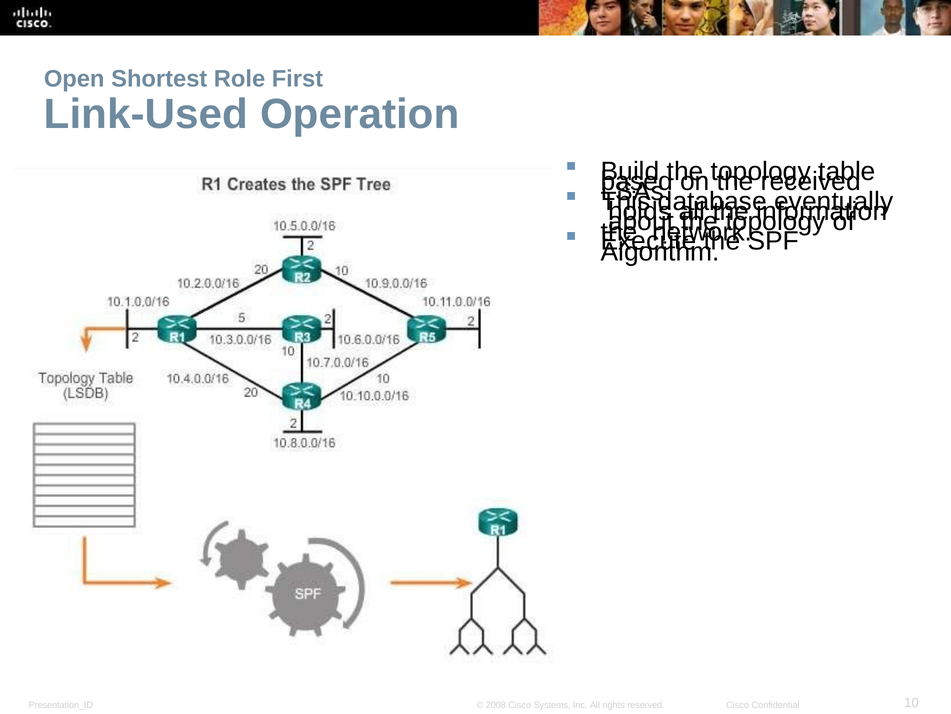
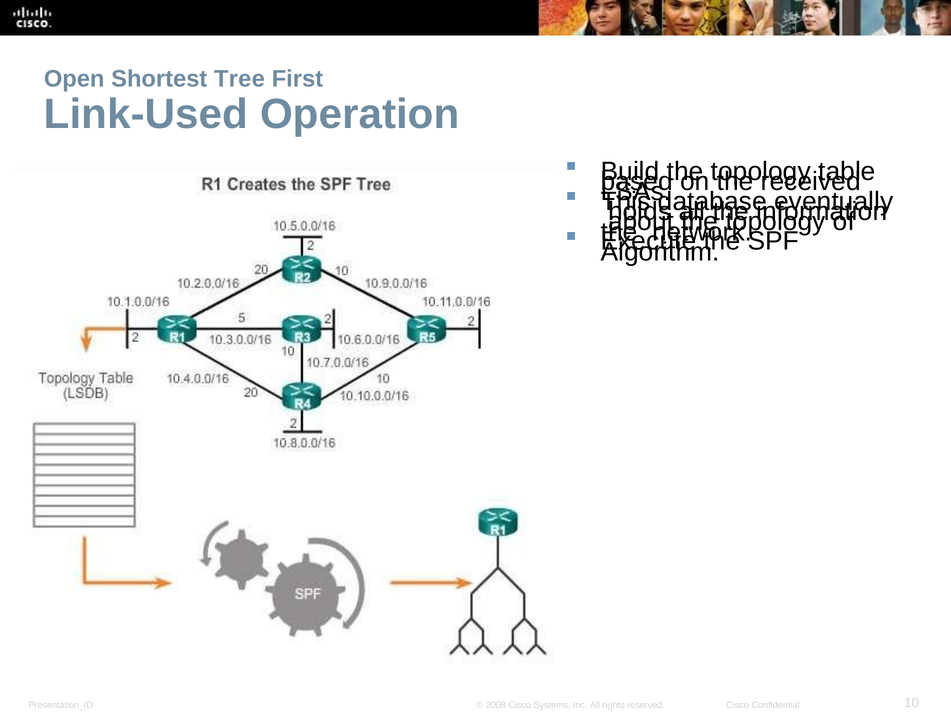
Role: Role -> Tree (239, 79)
